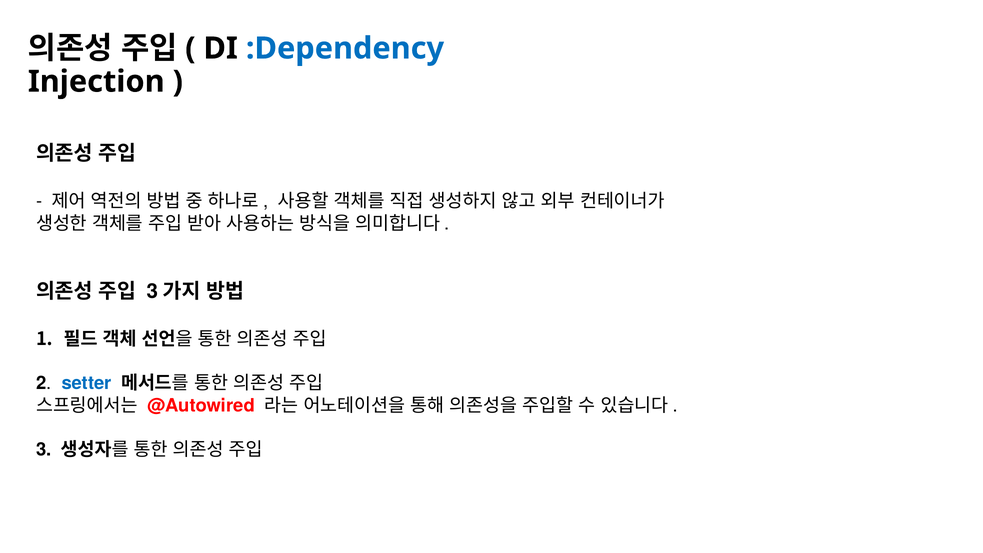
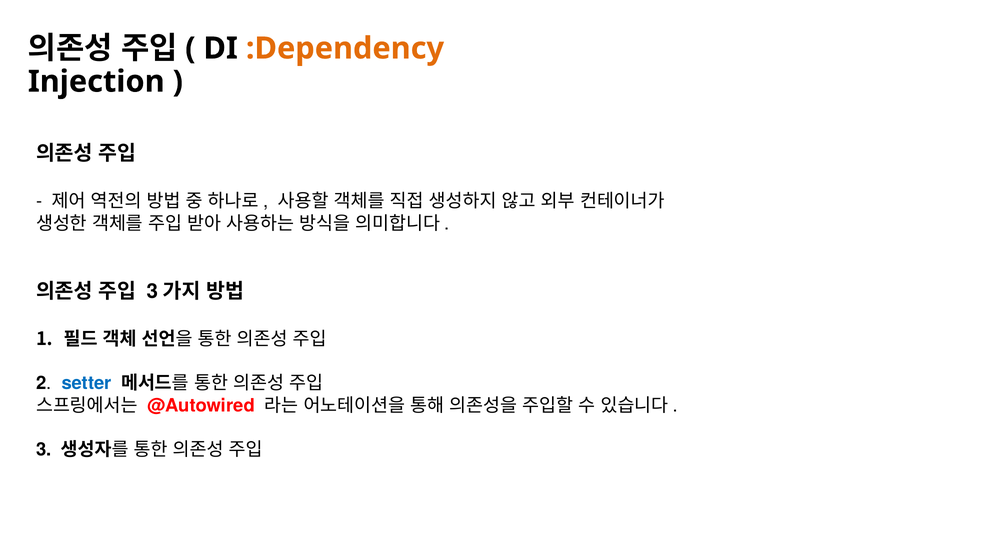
:Dependency colour: blue -> orange (345, 48)
